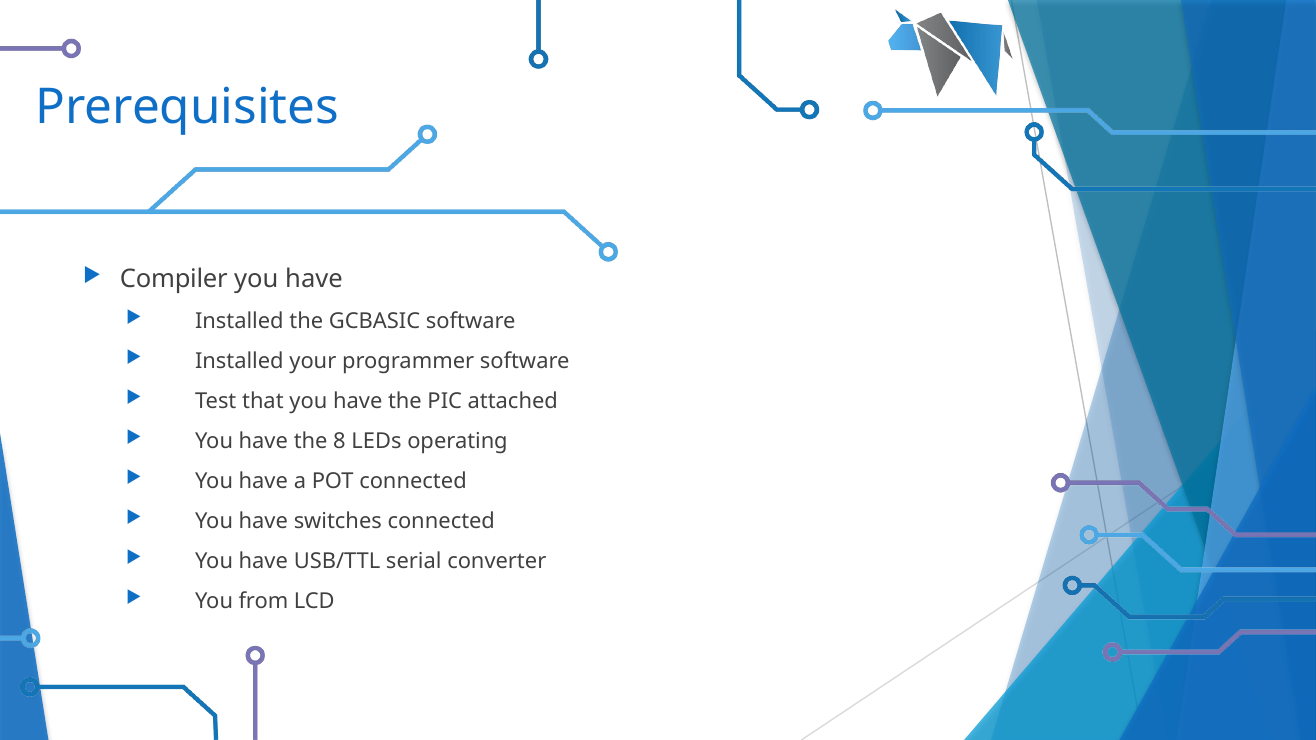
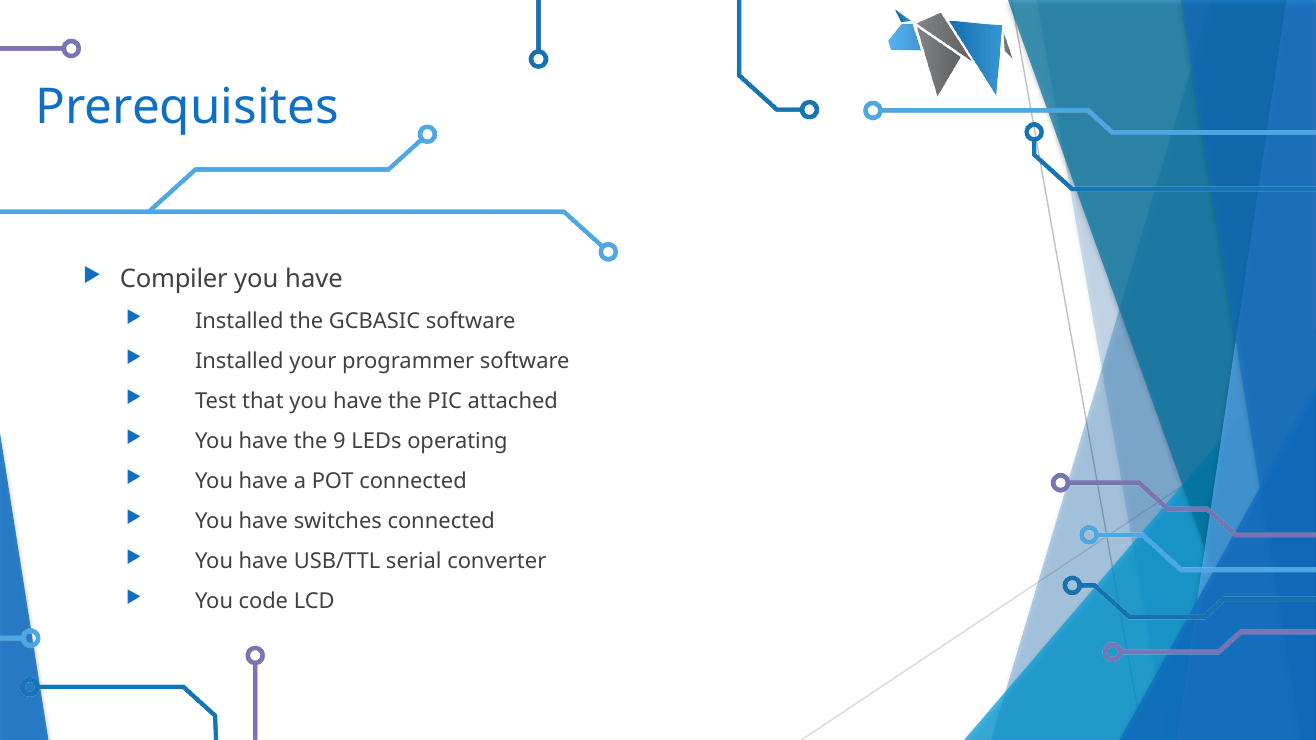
8: 8 -> 9 (339, 441)
from: from -> code (263, 602)
